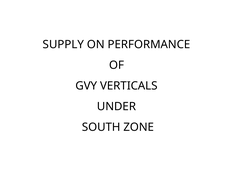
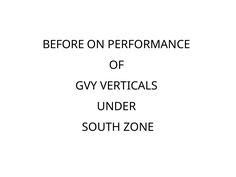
SUPPLY: SUPPLY -> BEFORE (63, 44)
